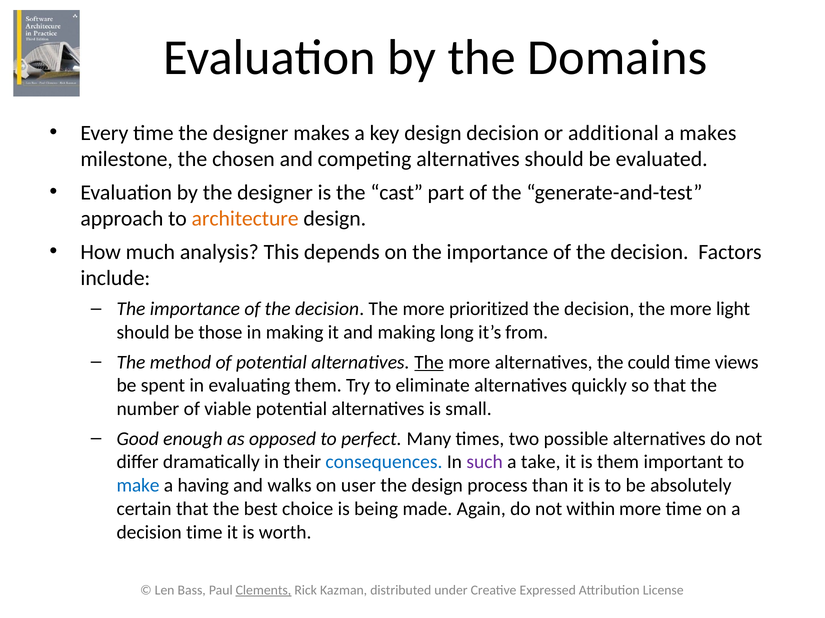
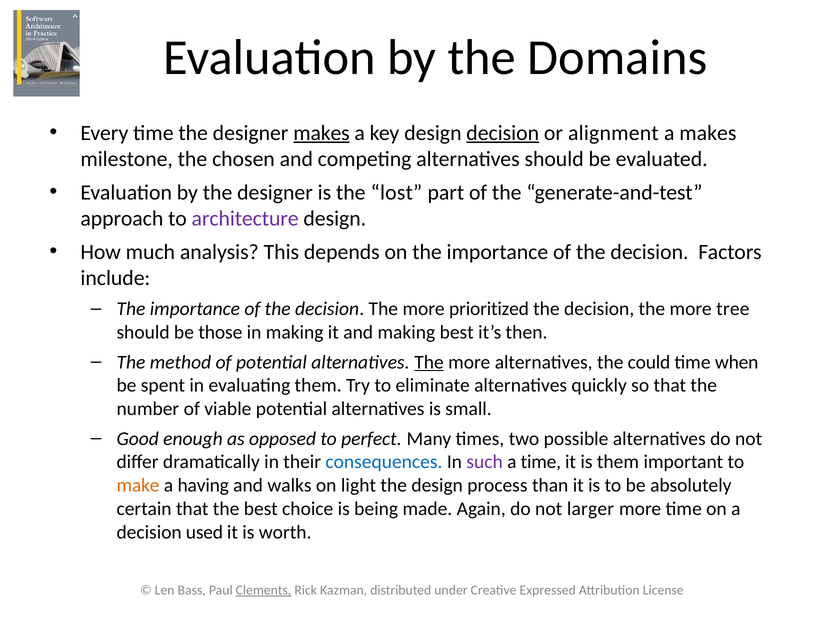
makes underline: none -> present (322, 133)
decision underline: none -> present (503, 133)
additional: additional -> alignment (613, 133)
cast: cast -> lost (396, 193)
architecture colour: orange -> purple (245, 219)
light: light -> tree (733, 309)
making long: long -> best (457, 333)
from: from -> then (527, 333)
views: views -> when (737, 363)
a take: take -> time (541, 463)
make colour: blue -> orange (138, 486)
user: user -> light (358, 486)
within: within -> larger (591, 509)
decision time: time -> used (204, 533)
